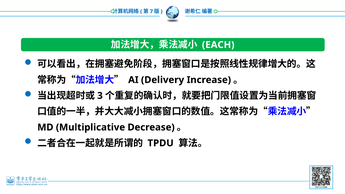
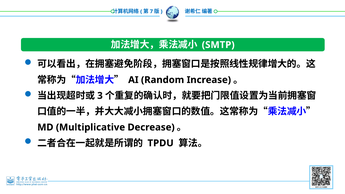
EACH: EACH -> SMTP (218, 45)
Delivery: Delivery -> Random (163, 80)
